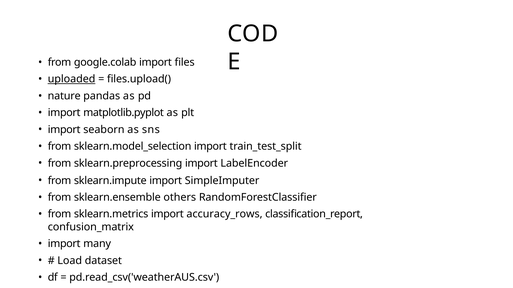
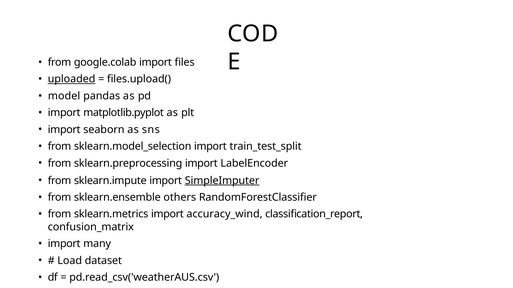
nature: nature -> model (64, 96)
SimpleImputer underline: none -> present (222, 181)
accuracy_rows: accuracy_rows -> accuracy_wind (225, 215)
